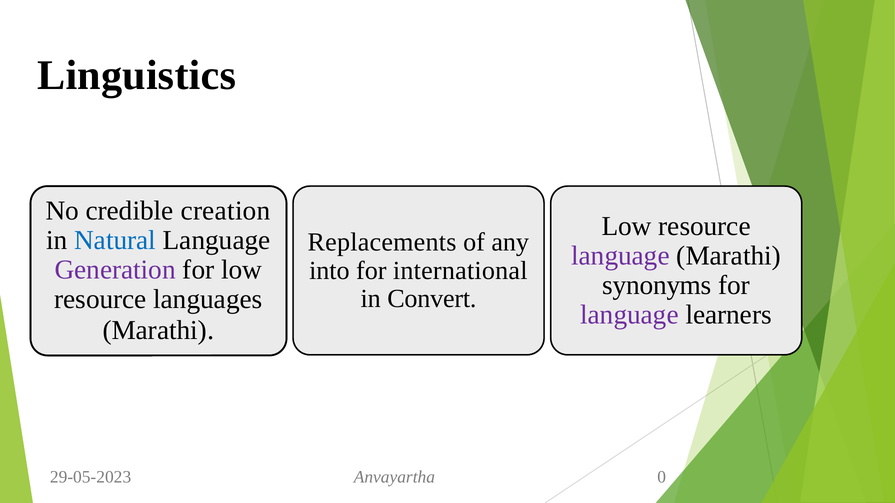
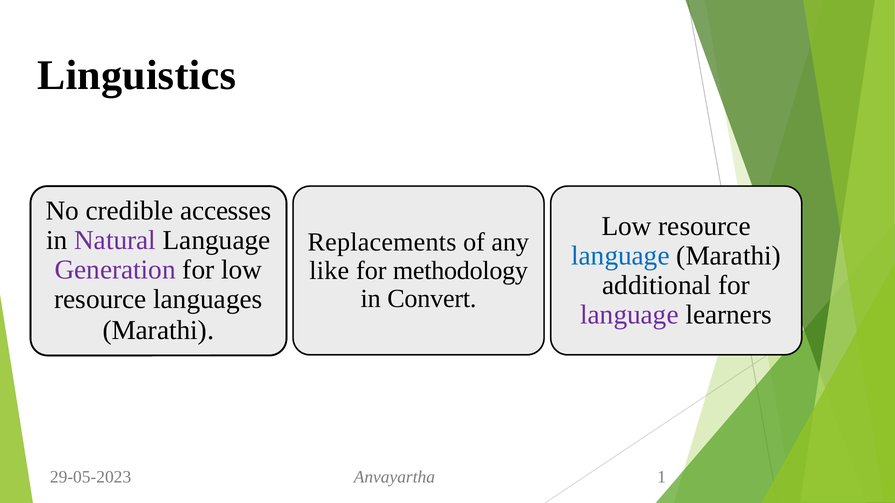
creation: creation -> accesses (226, 211)
Natural colour: blue -> purple (115, 241)
language colour: purple -> blue (620, 256)
into: into -> like (329, 271)
international: international -> methodology (461, 271)
synonyms: synonyms -> additional (657, 285)
0: 0 -> 1 (662, 478)
